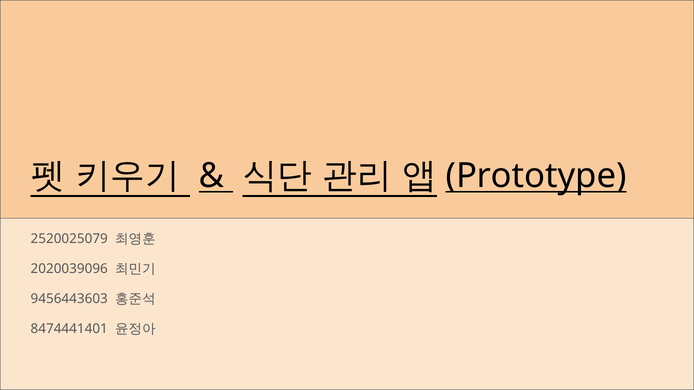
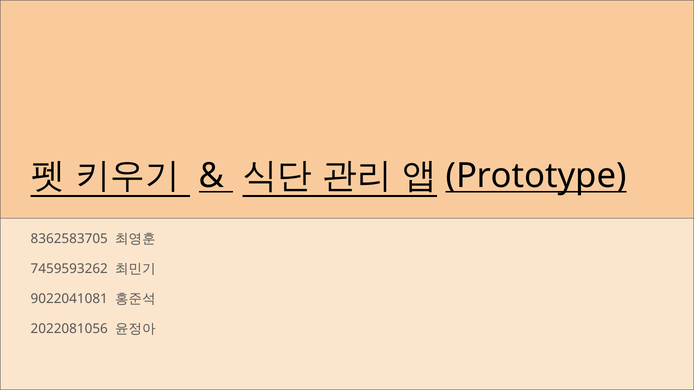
2520025079: 2520025079 -> 8362583705 (69, 239)
2020039096: 2020039096 -> 7459593262 (69, 269)
9456443603: 9456443603 -> 9022041081 (69, 299)
8474441401: 8474441401 -> 2022081056 (69, 329)
